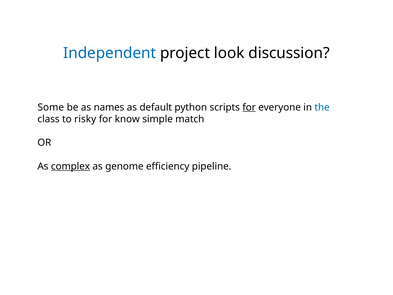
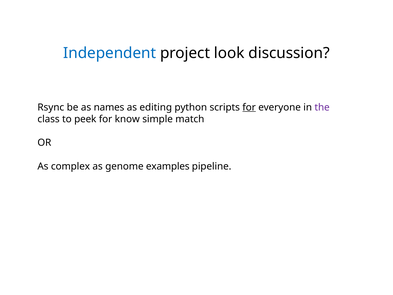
Some: Some -> Rsync (51, 107)
default: default -> editing (156, 107)
the colour: blue -> purple (322, 107)
risky: risky -> peek (85, 119)
complex underline: present -> none (70, 166)
efficiency: efficiency -> examples (168, 166)
